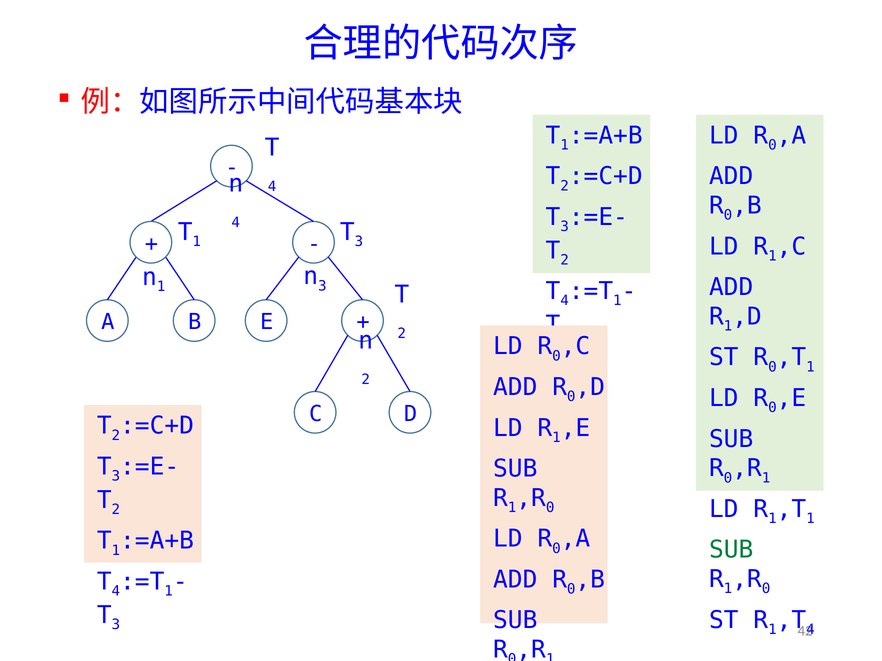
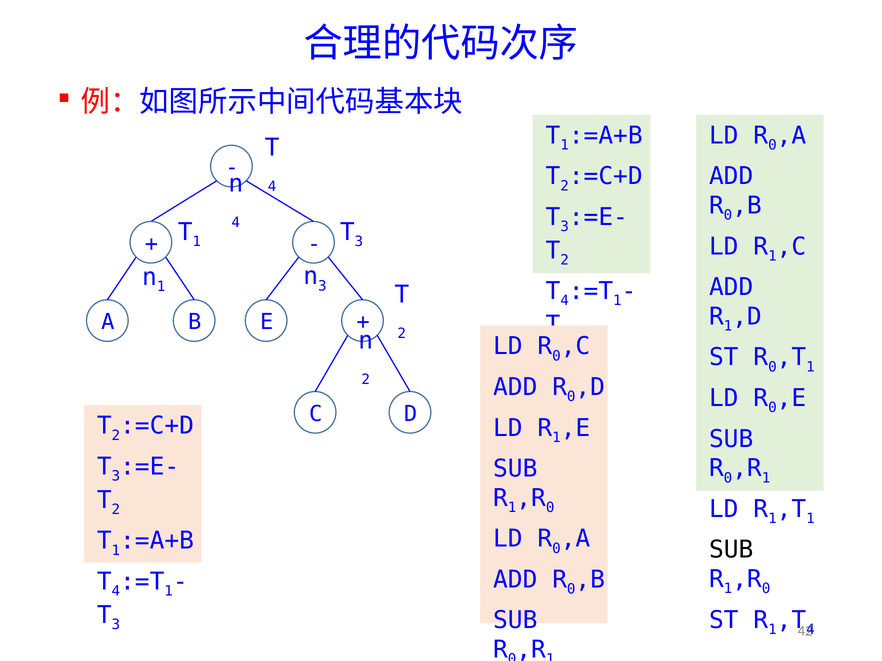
SUB colour: green -> black (731, 550)
